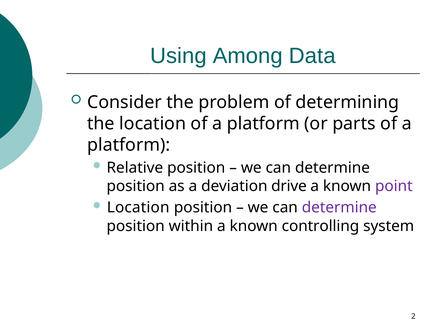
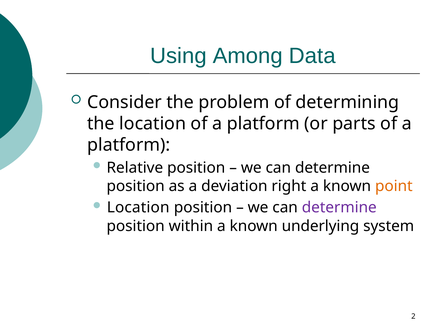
drive: drive -> right (289, 186)
point colour: purple -> orange (394, 186)
controlling: controlling -> underlying (320, 226)
